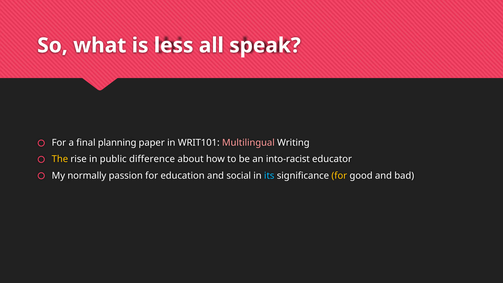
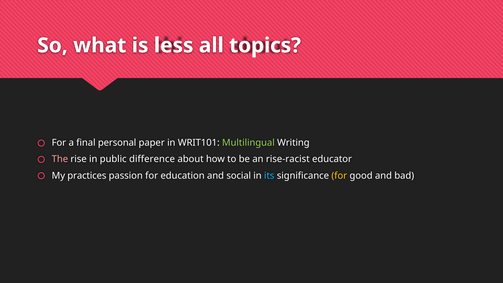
speak: speak -> topics (265, 45)
planning: planning -> personal (117, 143)
Multilingual colour: pink -> light green (248, 143)
The colour: yellow -> pink (60, 159)
into-racist: into-racist -> rise-racist (288, 159)
normally: normally -> practices (87, 176)
